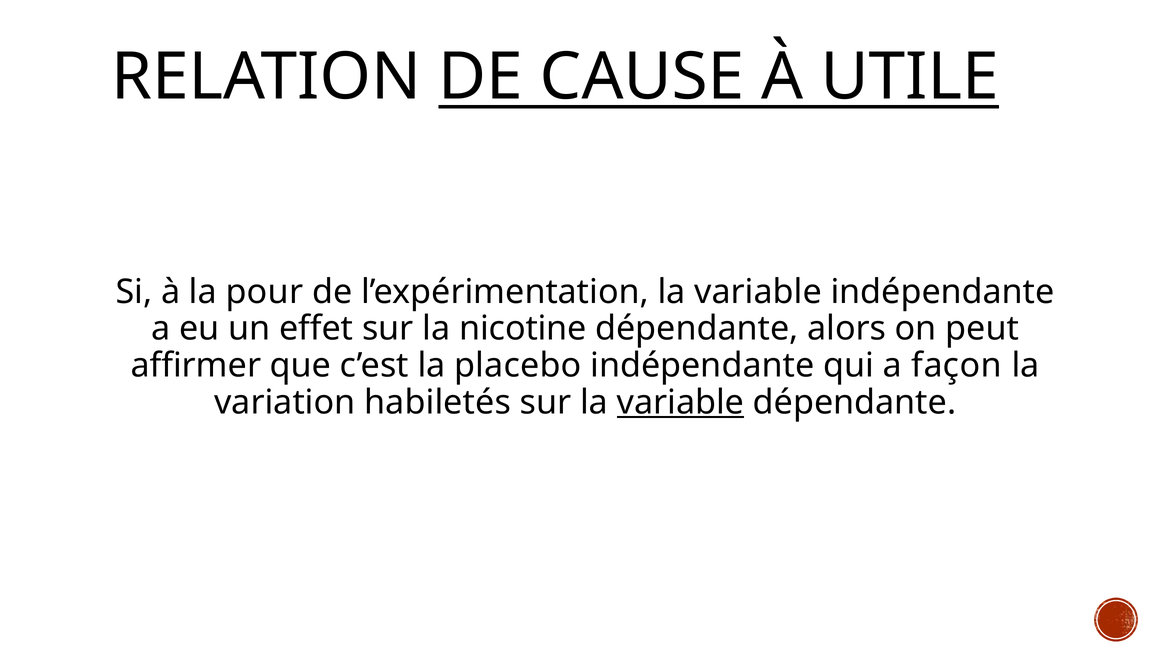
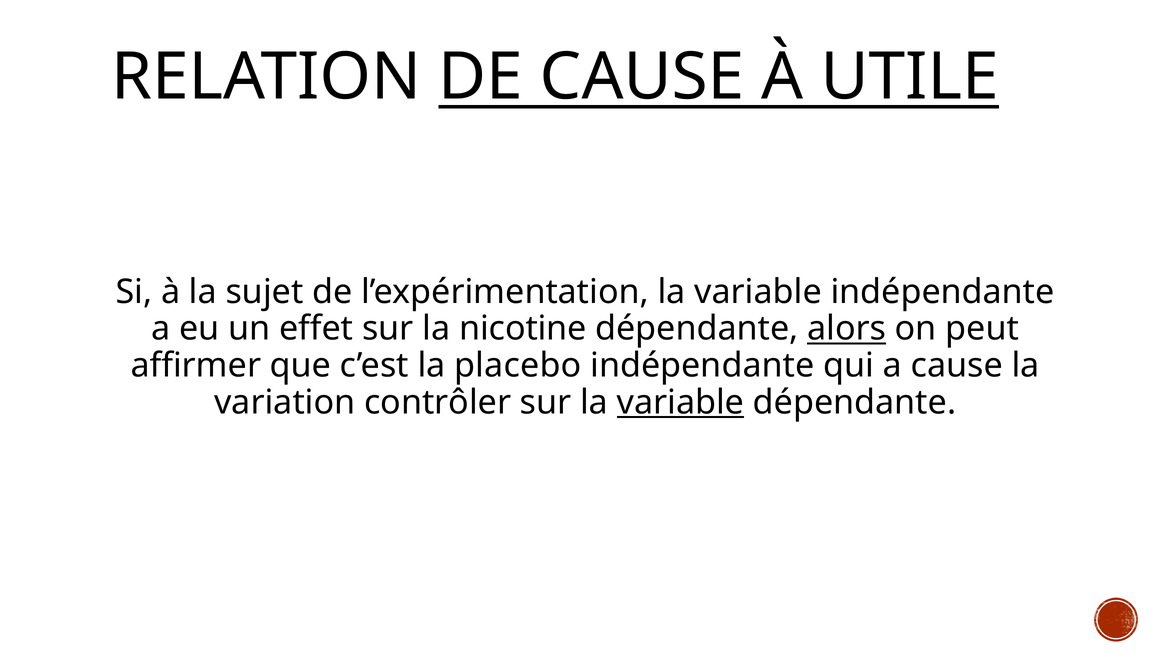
pour: pour -> sujet (264, 292)
alors underline: none -> present (847, 329)
a façon: façon -> cause (957, 366)
habiletés: habiletés -> contrôler (438, 402)
